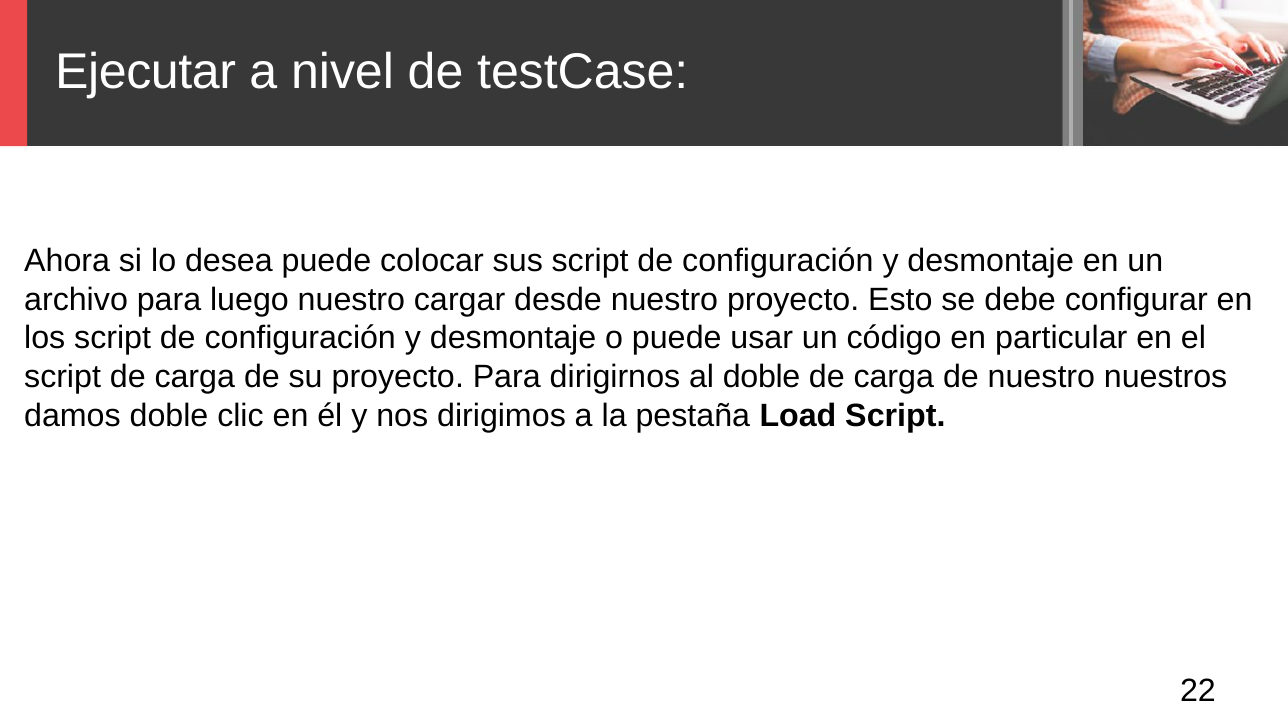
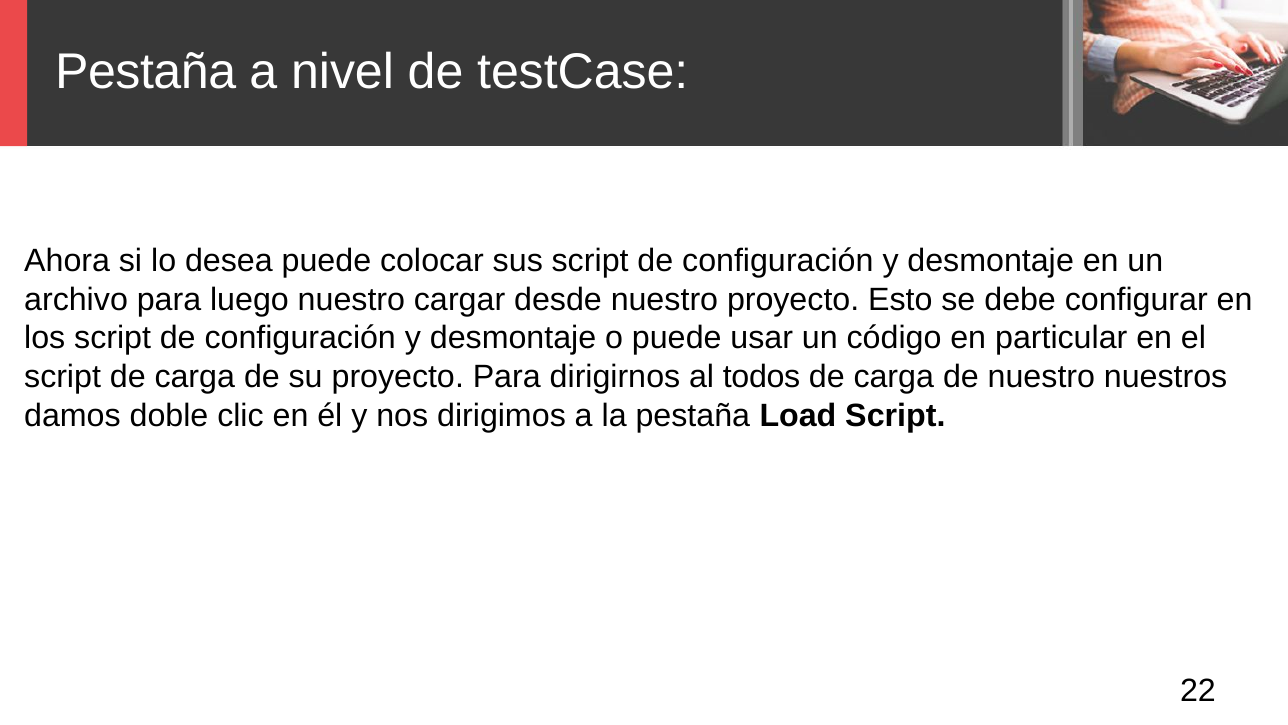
Ejecutar: Ejecutar -> Pestaña (146, 72)
al doble: doble -> todos (762, 377)
